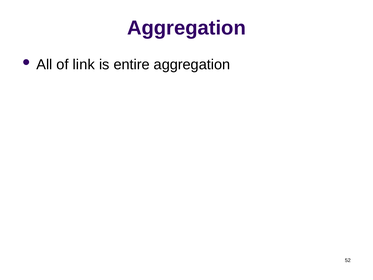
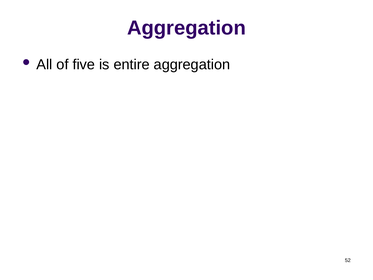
link: link -> five (84, 64)
